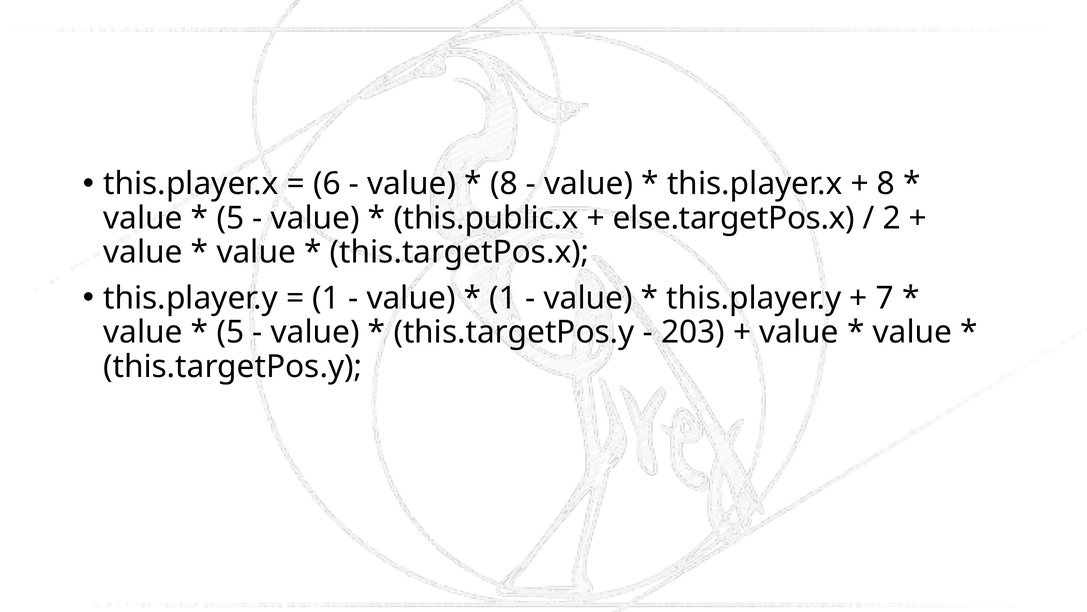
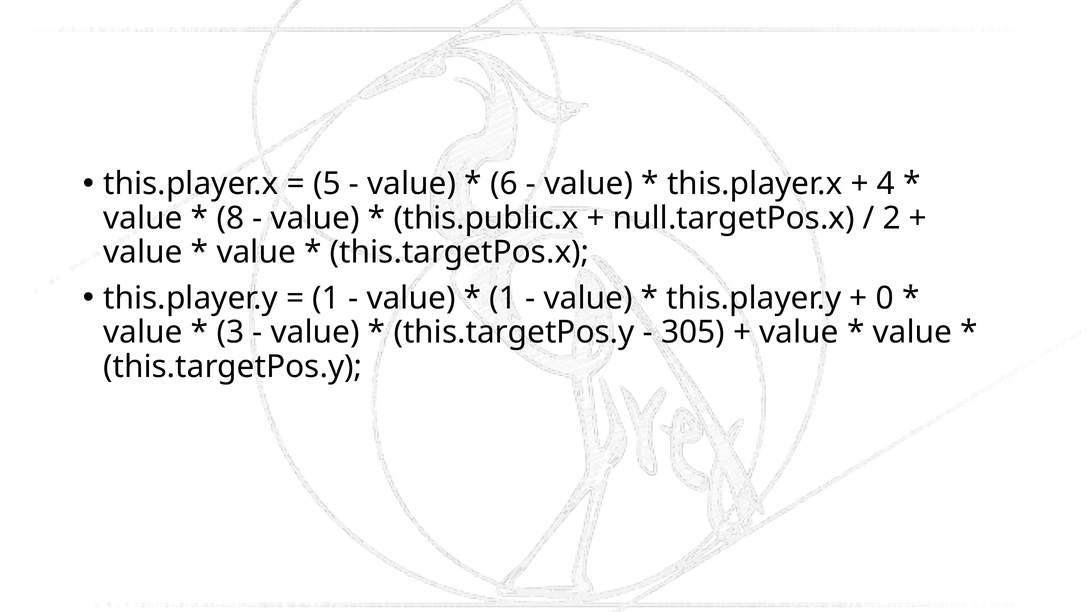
6: 6 -> 5 (327, 184)
8: 8 -> 6 (504, 184)
8: 8 -> 4 (886, 184)
5: 5 -> 8 (230, 218)
else.targetPos.x: else.targetPos.x -> null.targetPos.x (734, 218)
7: 7 -> 0 (885, 298)
5: 5 -> 3 (230, 332)
203: 203 -> 305 (693, 332)
